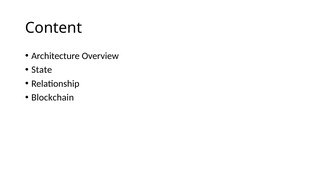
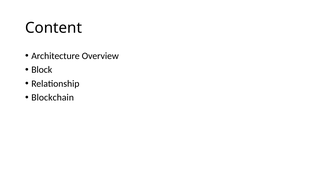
State: State -> Block (42, 70)
